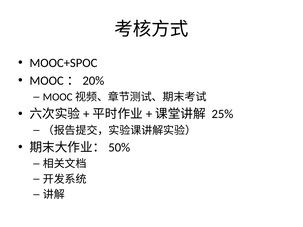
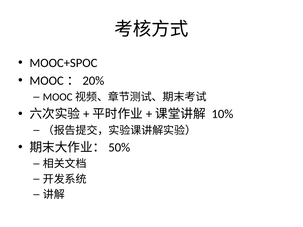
25%: 25% -> 10% (222, 114)
